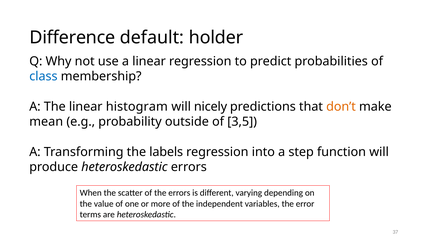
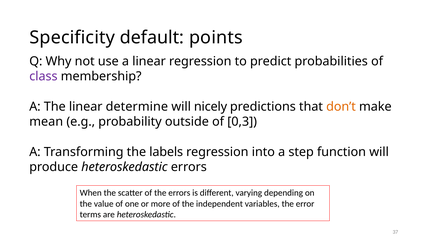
Difference: Difference -> Specificity (72, 37)
holder: holder -> points (216, 37)
class colour: blue -> purple (43, 76)
histogram: histogram -> determine (137, 106)
3,5: 3,5 -> 0,3 (242, 121)
